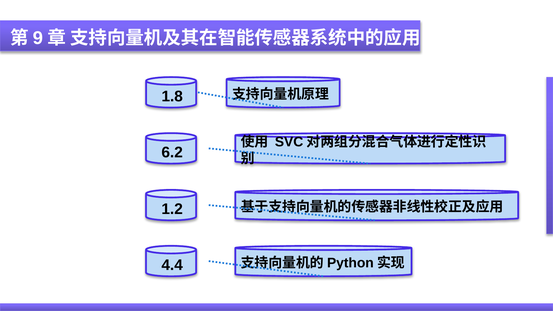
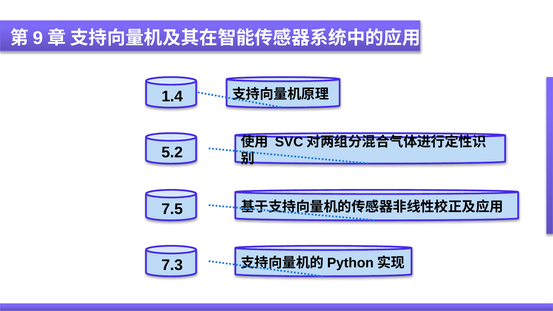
1.8: 1.8 -> 1.4 (172, 96)
6.2: 6.2 -> 5.2 (172, 153)
1.2: 1.2 -> 7.5 (172, 209)
4.4: 4.4 -> 7.3 (172, 265)
